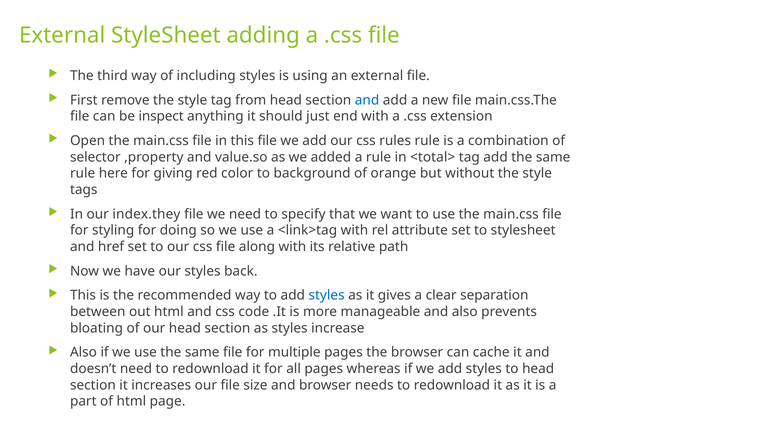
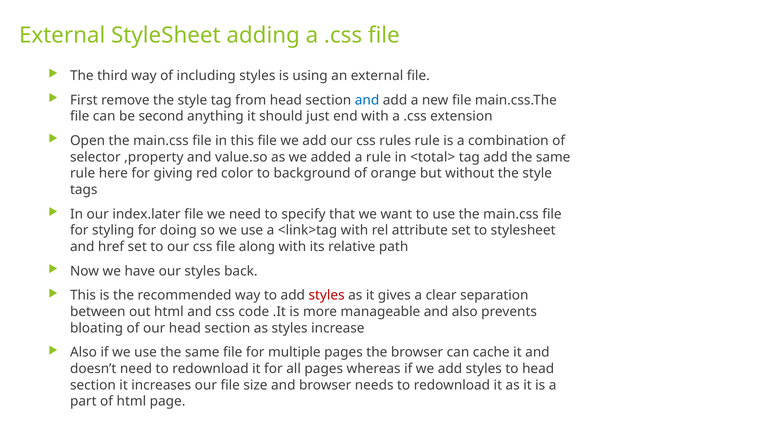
inspect: inspect -> second (161, 116)
index.they: index.they -> index.later (146, 214)
styles colour: blue -> red (327, 295)
